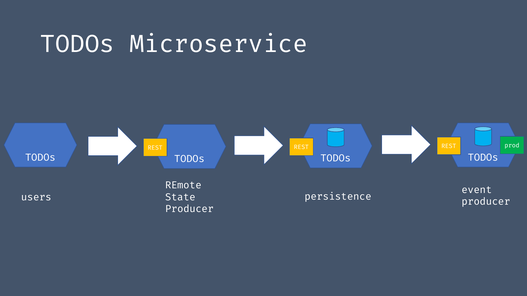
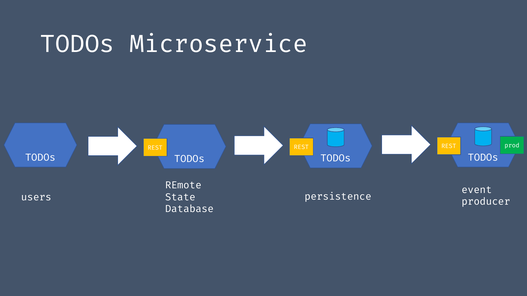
Producer: Producer -> Database (189, 209)
